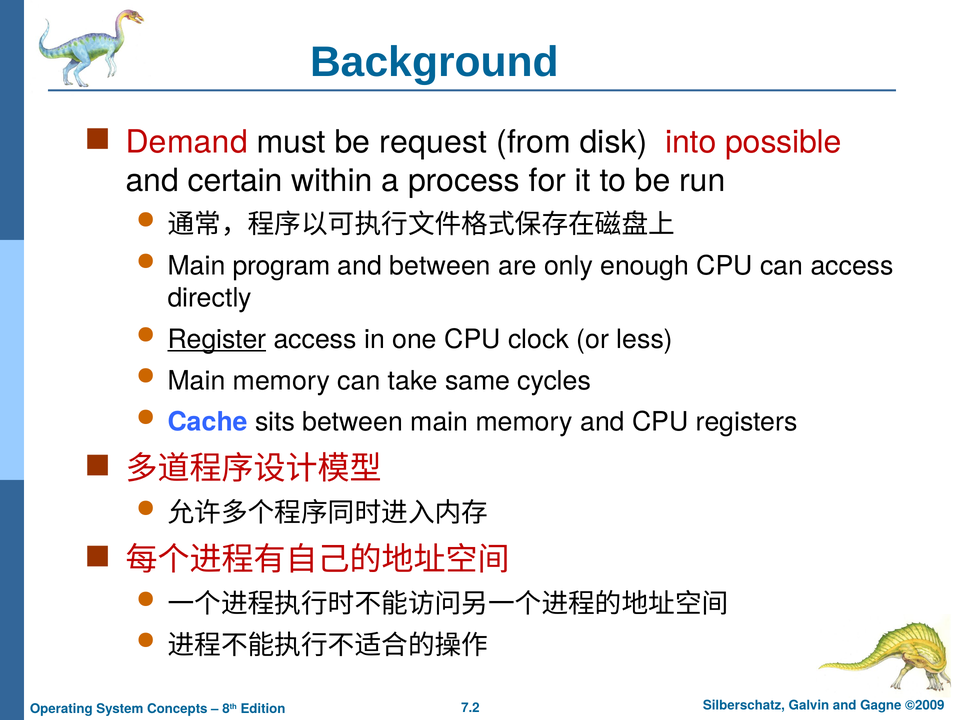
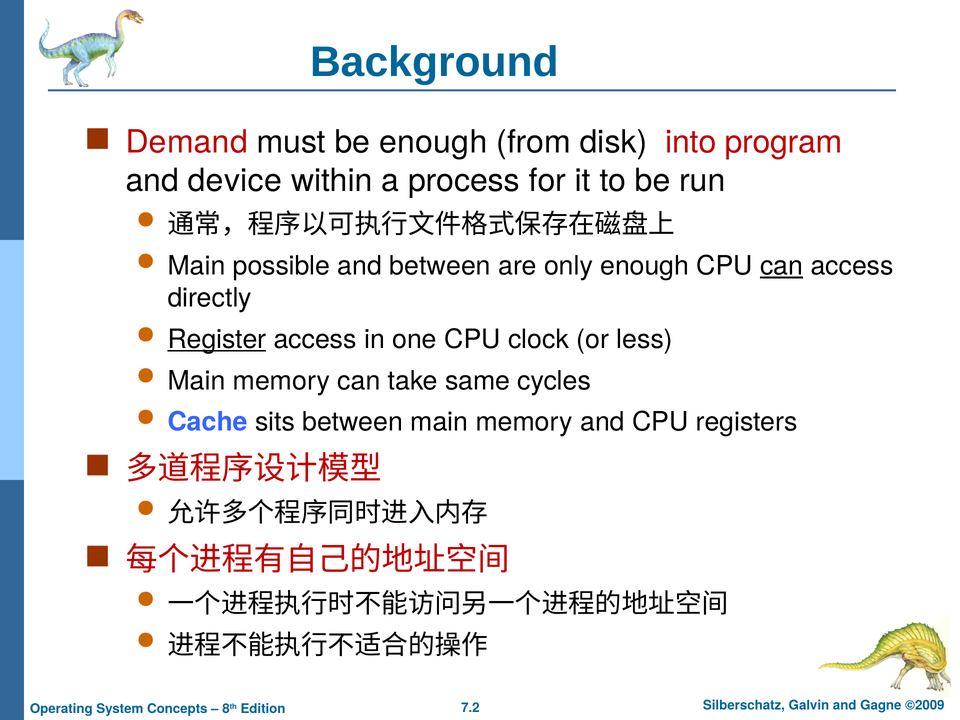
be request: request -> enough (433, 142)
possible: possible -> program (784, 142)
certain: certain -> device (235, 180)
program: program -> possible (281, 266)
can underline: none -> present (782, 266)
